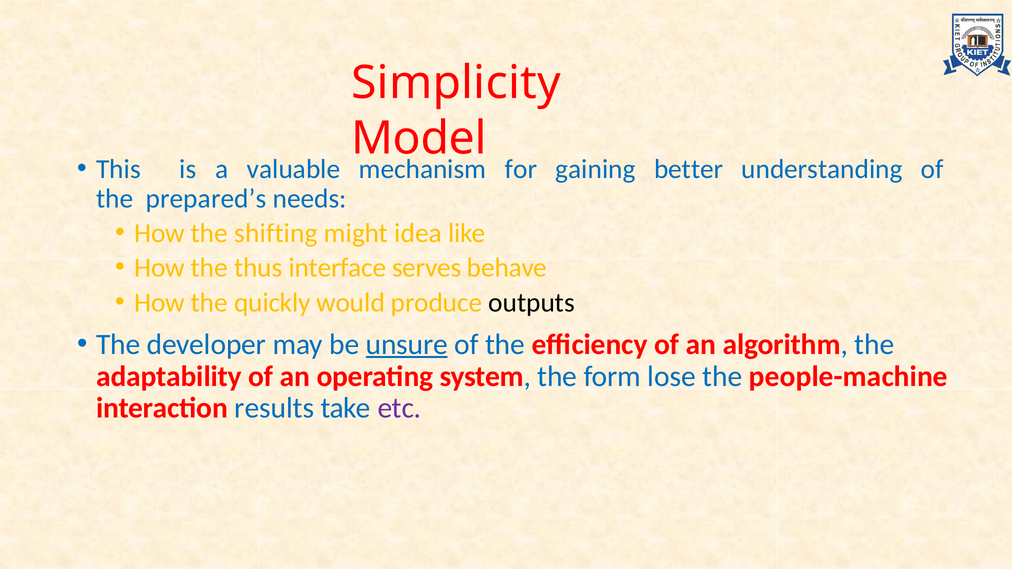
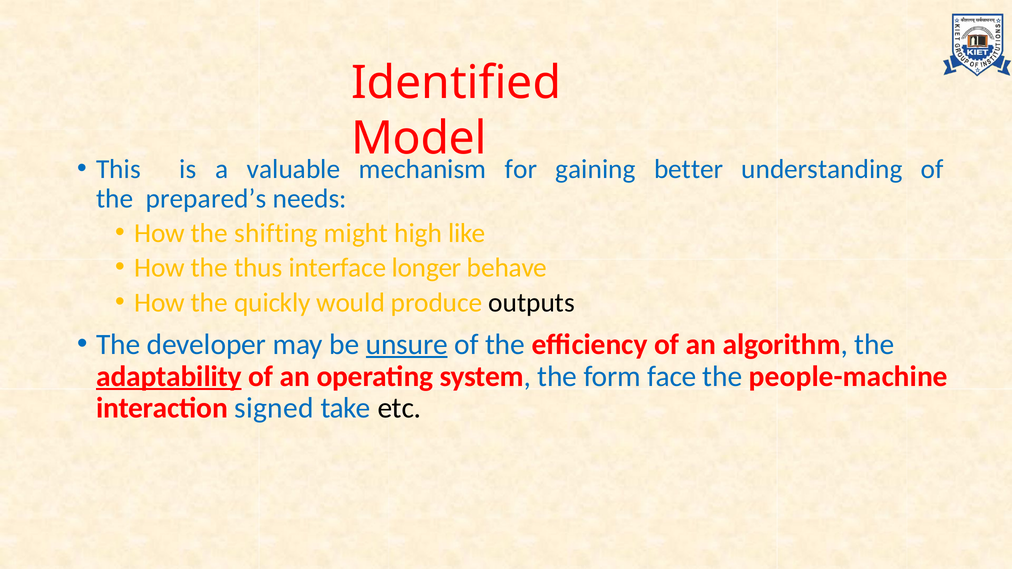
Simplicity: Simplicity -> Identified (456, 83)
idea: idea -> high (418, 233)
serves: serves -> longer (427, 268)
adaptability underline: none -> present (169, 376)
lose: lose -> face (672, 376)
results: results -> signed (274, 408)
etc colour: purple -> black (399, 408)
